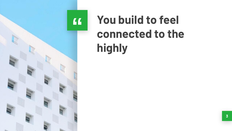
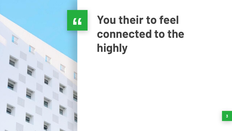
build: build -> their (131, 20)
